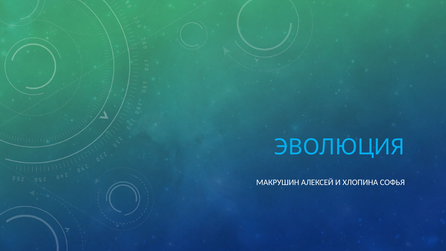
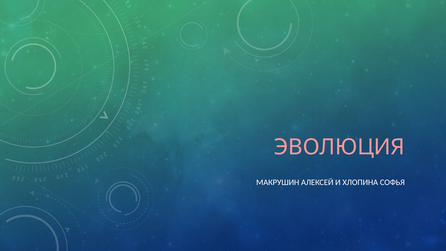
ЭВОЛЮЦИЯ colour: light blue -> pink (339, 147)
